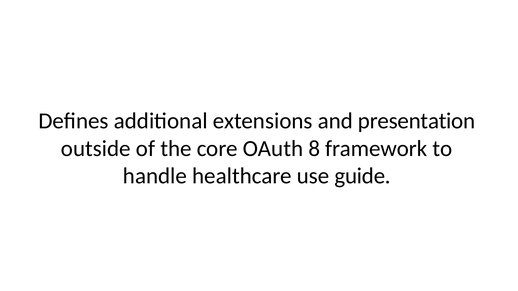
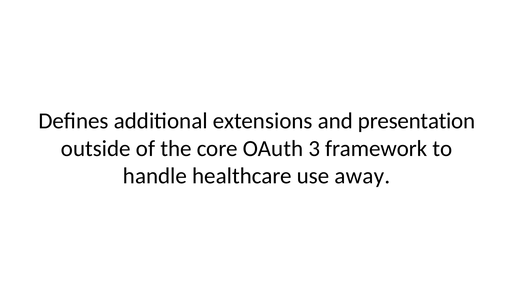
8: 8 -> 3 (314, 149)
guide: guide -> away (362, 176)
